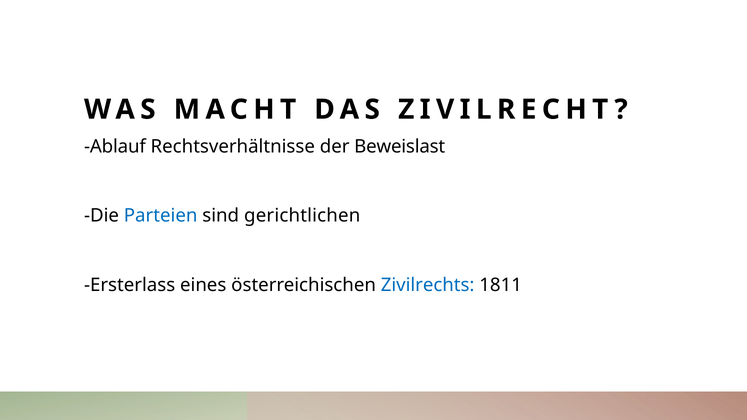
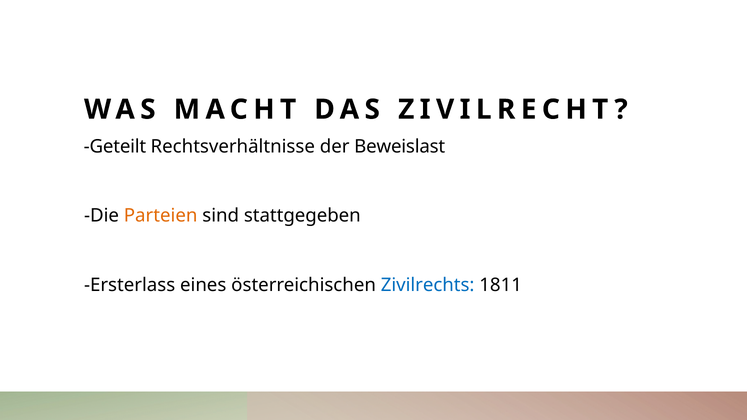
Ablauf: Ablauf -> Geteilt (115, 146)
Parteien colour: blue -> orange (161, 216)
gerichtlichen: gerichtlichen -> stattgegeben (302, 216)
